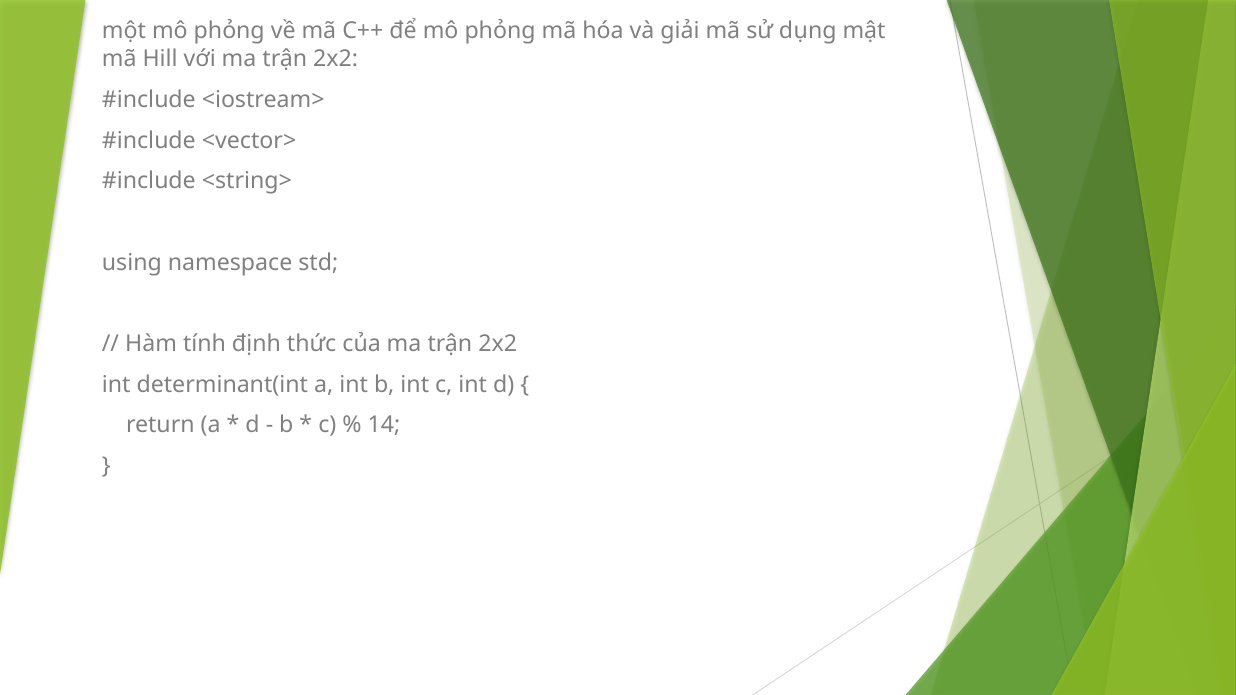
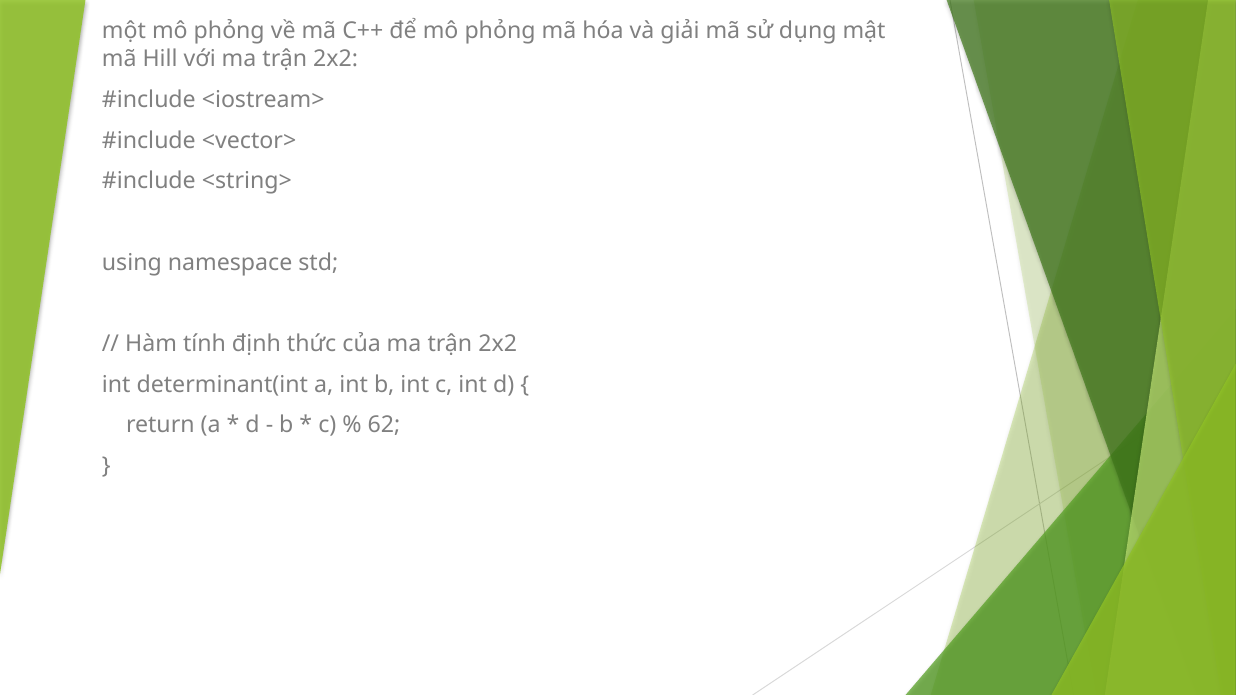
14: 14 -> 62 (384, 425)
